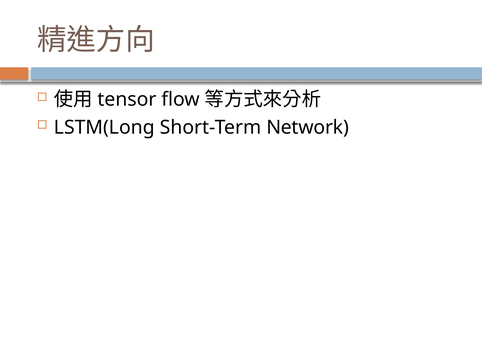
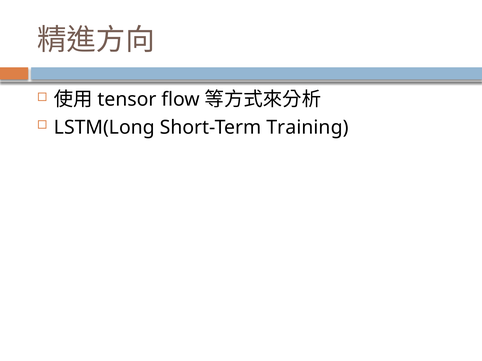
Network: Network -> Training (307, 128)
